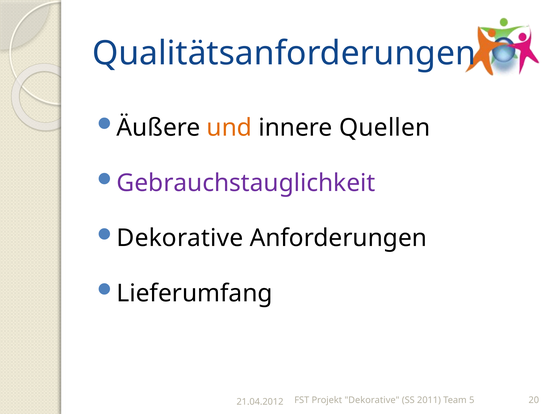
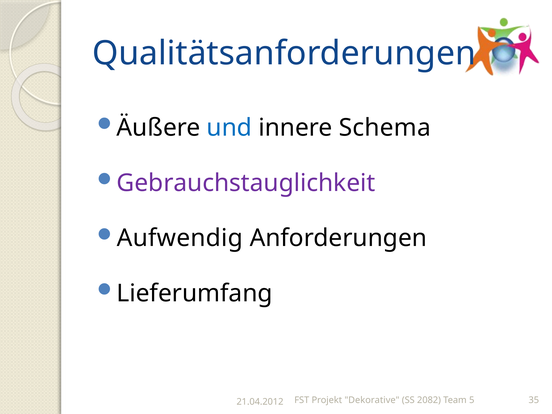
und colour: orange -> blue (229, 128)
Quellen: Quellen -> Schema (385, 128)
Dekorative: Dekorative -> Aufwendig (180, 238)
2011: 2011 -> 2082 (429, 400)
20: 20 -> 35 (534, 400)
